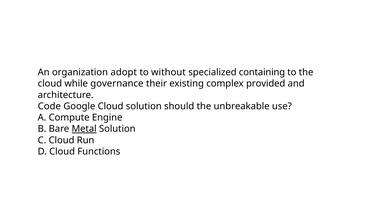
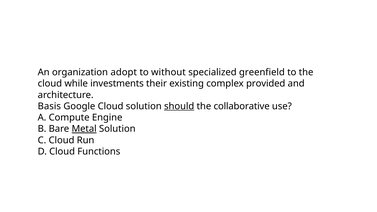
containing: containing -> greenfield (262, 72)
governance: governance -> investments (117, 84)
Code: Code -> Basis (49, 106)
should underline: none -> present (179, 106)
unbreakable: unbreakable -> collaborative (242, 106)
